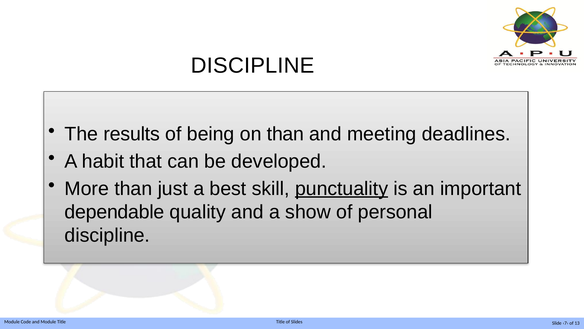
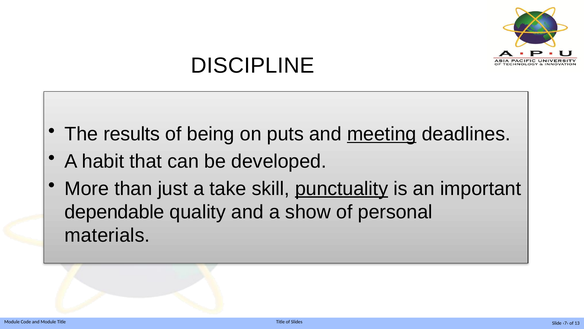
on than: than -> puts (285, 134)
meeting underline: none -> present (382, 134)
best: best -> take (228, 188)
discipline: discipline -> materials (107, 235)
